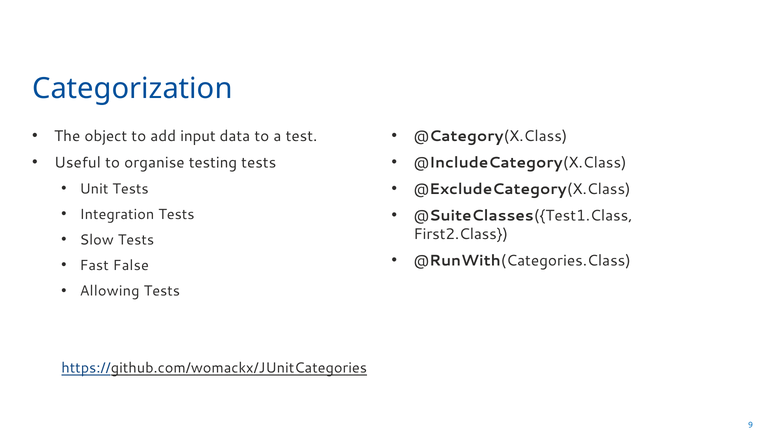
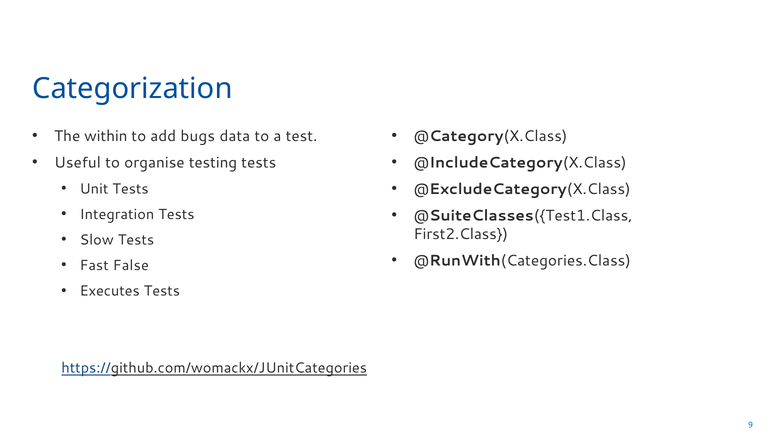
object: object -> within (106, 136)
input: input -> bugs (198, 136)
Allowing: Allowing -> Executes (110, 291)
